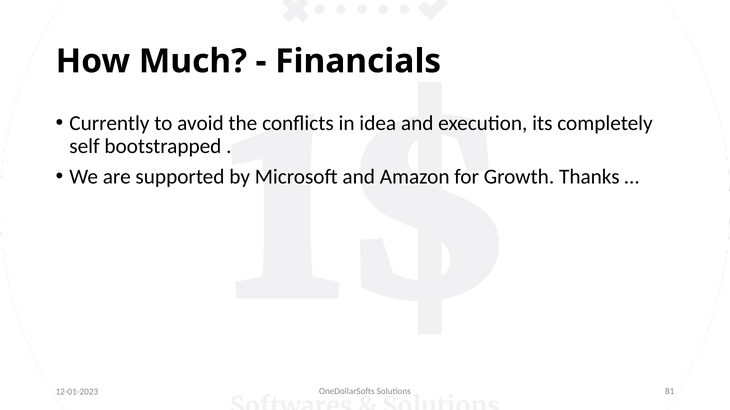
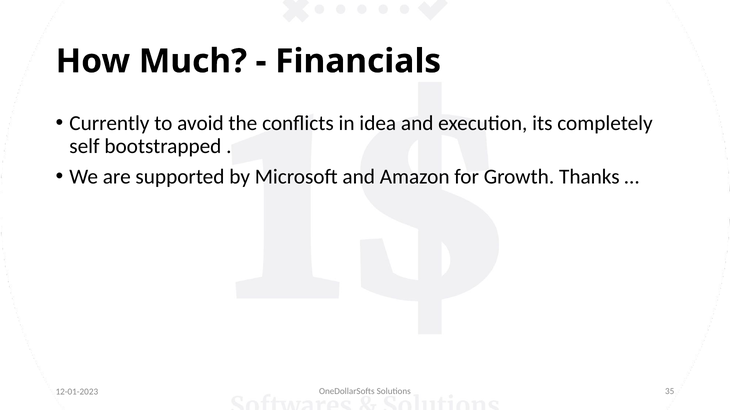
81: 81 -> 35 (670, 392)
